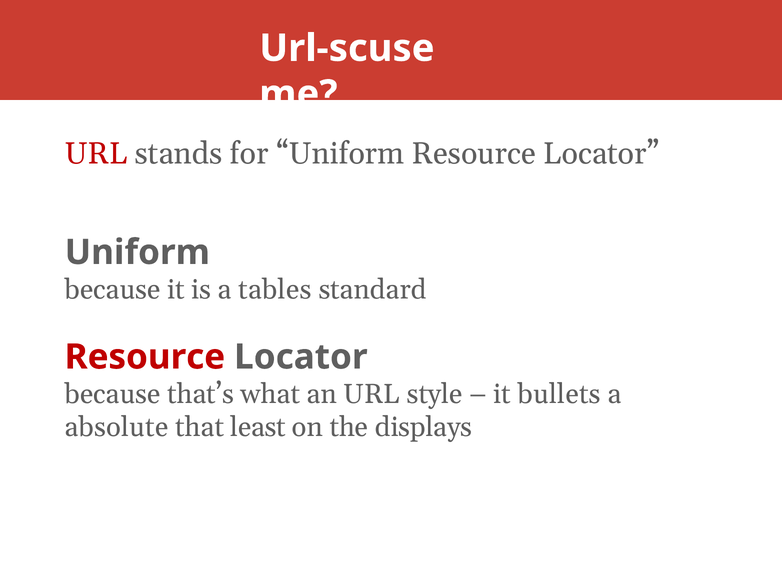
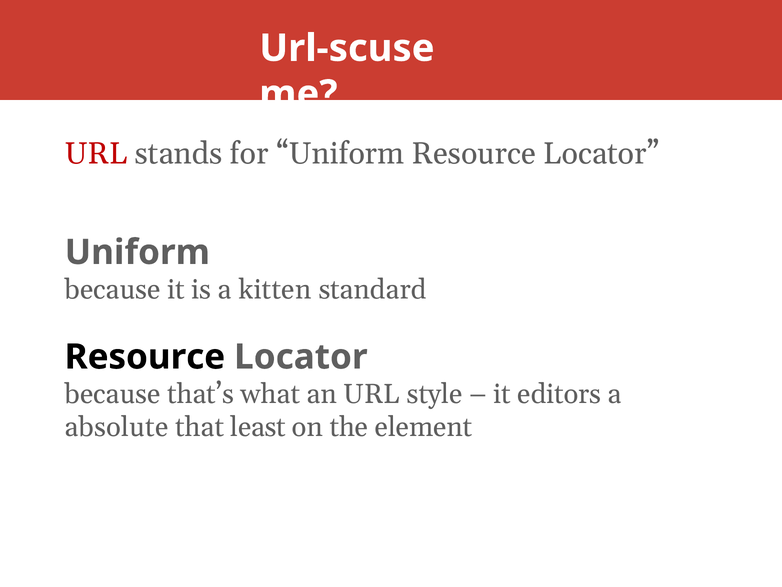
tables: tables -> kitten (275, 289)
Resource colour: red -> black (145, 357)
bullets: bullets -> editors (559, 394)
displays: displays -> element (424, 427)
